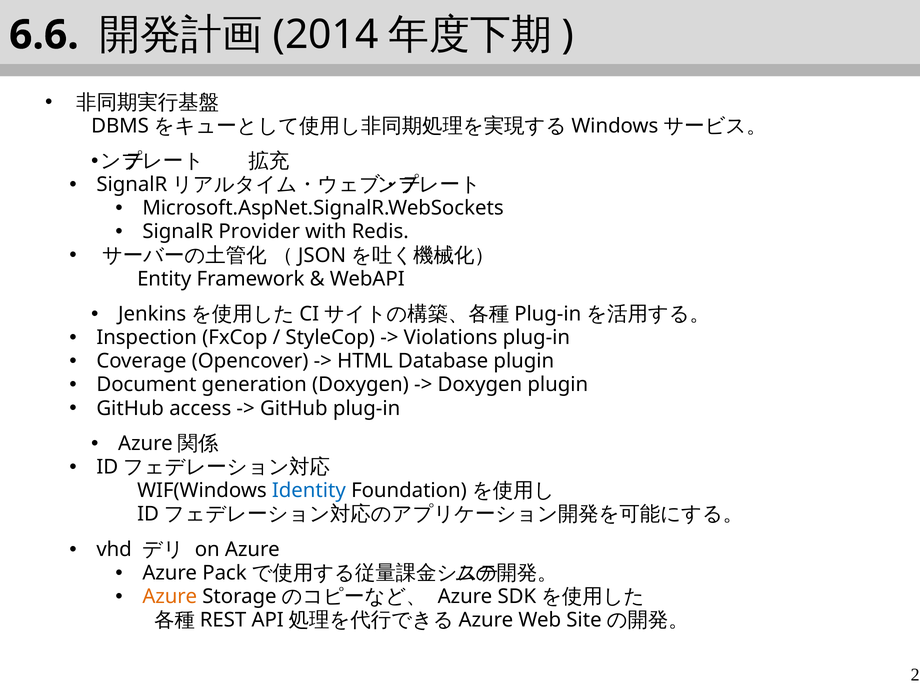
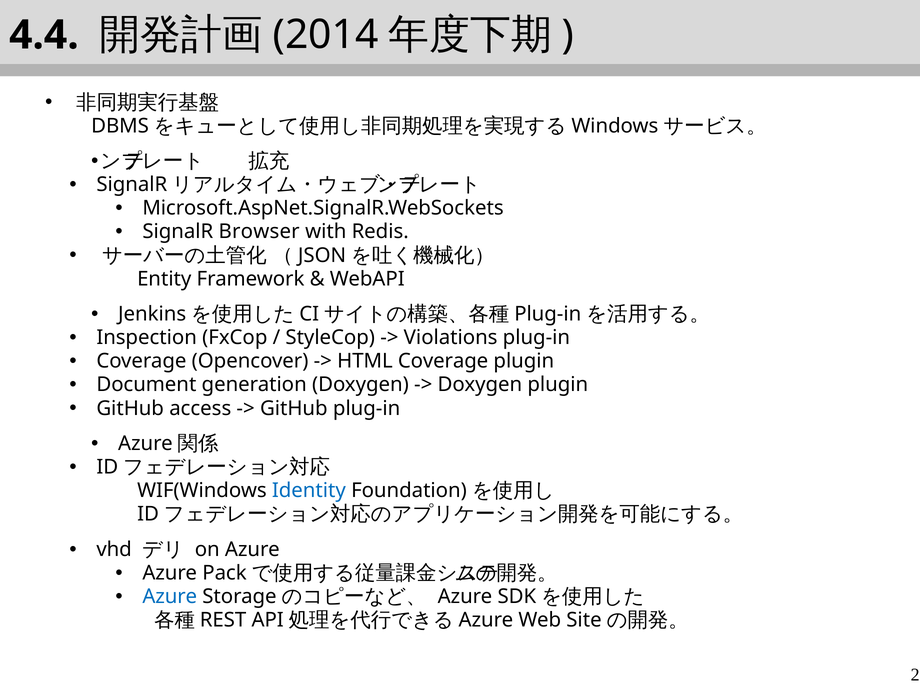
6.6: 6.6 -> 4.4 (44, 35)
Provider: Provider -> Browser (259, 232)
HTML Database: Database -> Coverage (443, 361)
Azure colour: orange -> blue (170, 597)
